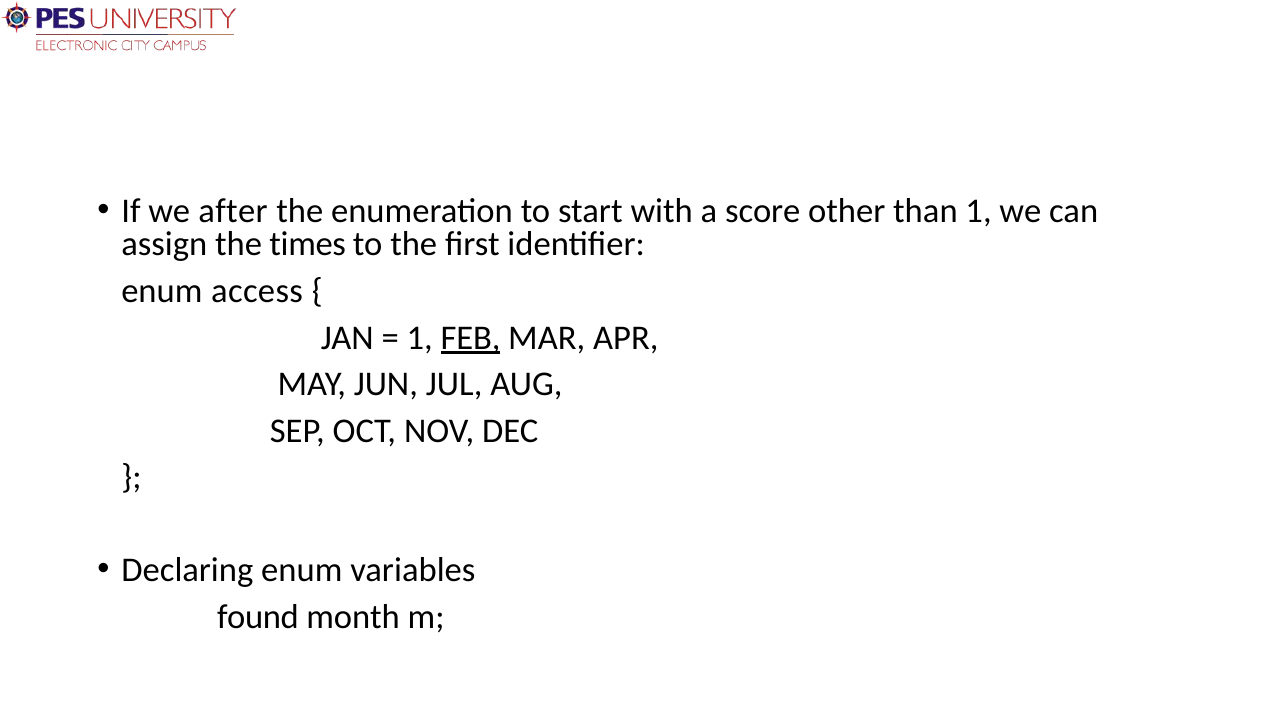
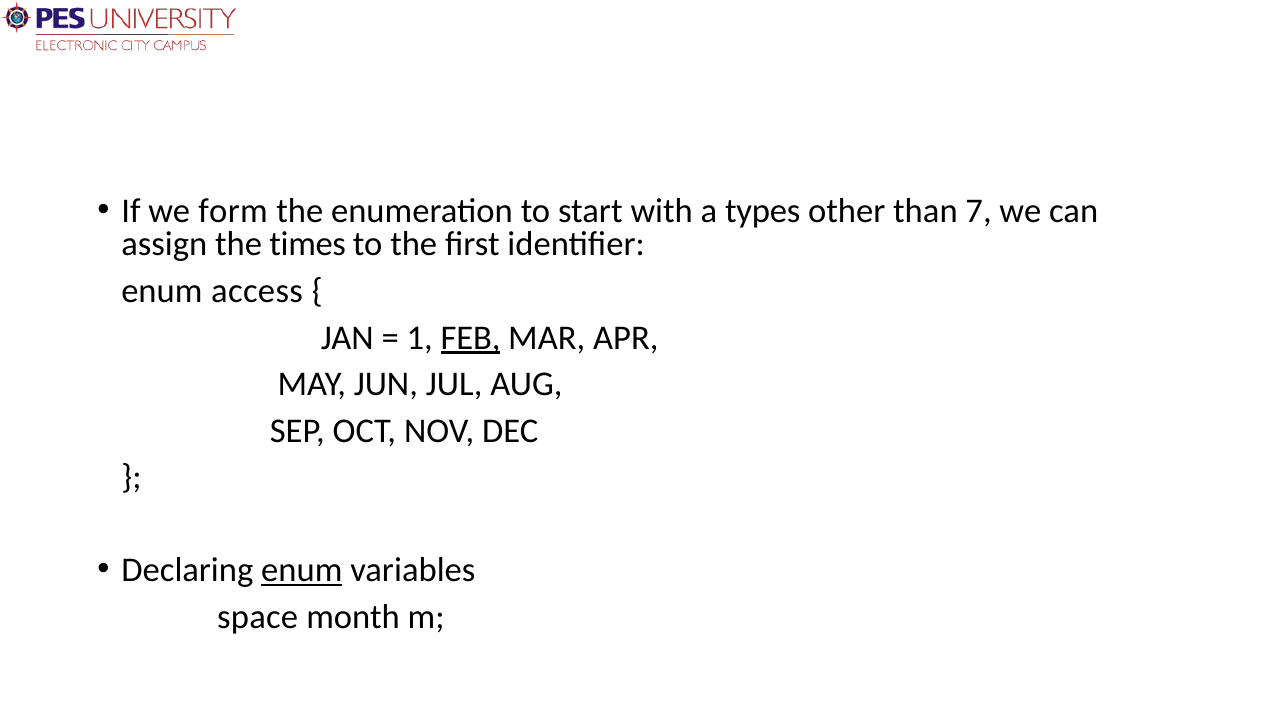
after: after -> form (233, 211)
score: score -> types (763, 211)
than 1: 1 -> 7 (979, 211)
enum underline: none -> present (302, 570)
found: found -> space (258, 617)
